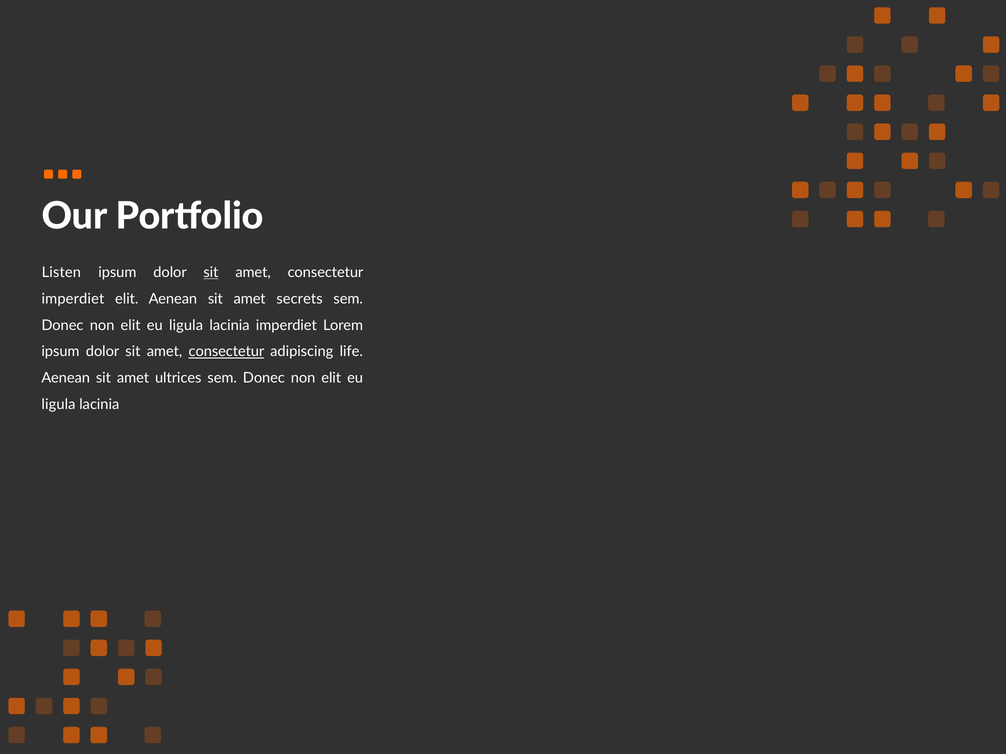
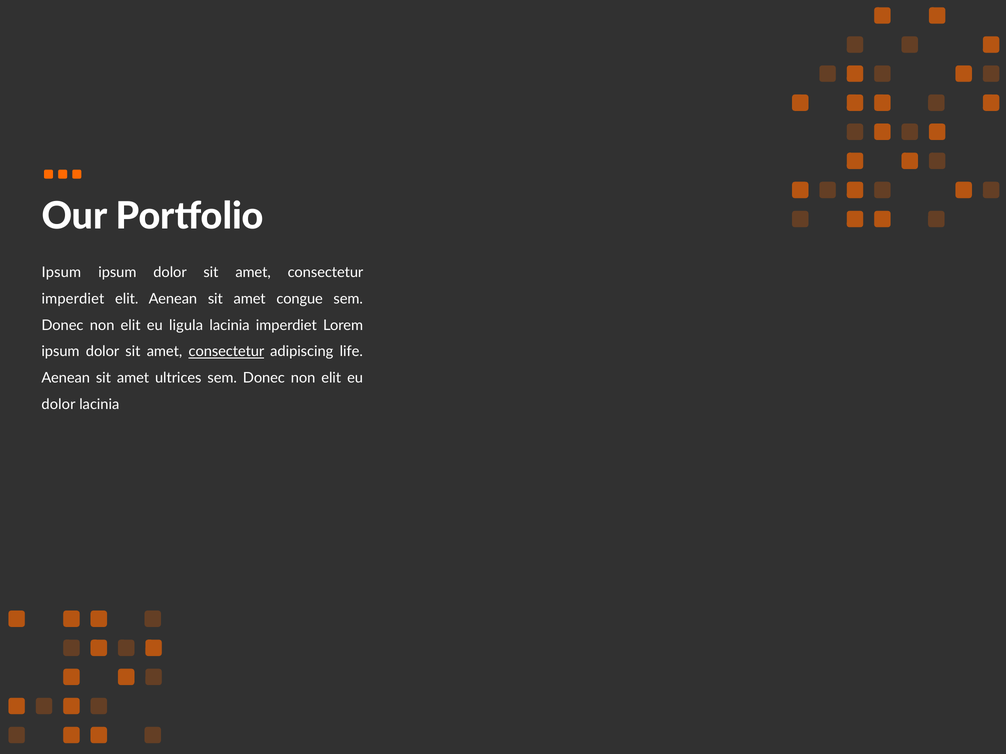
Listen: Listen -> Ipsum (61, 273)
sit underline: present -> none (211, 273)
secrets: secrets -> congue (300, 299)
ligula: ligula -> dolor (58, 405)
